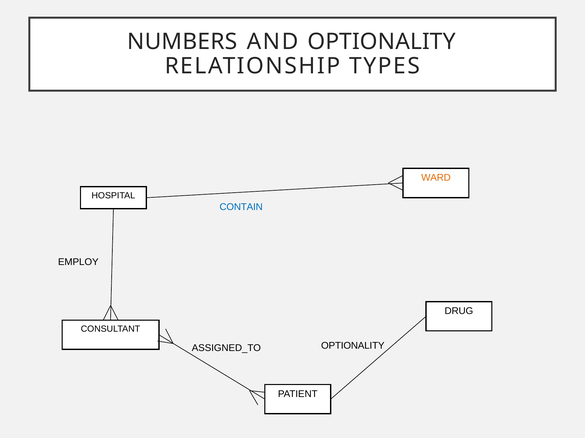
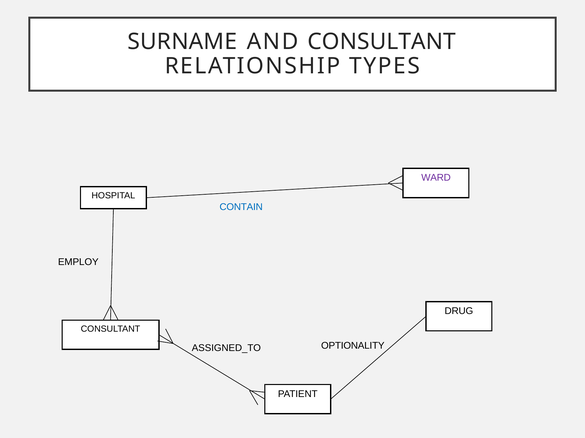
NUMBERS: NUMBERS -> SURNAME (182, 42)
AND OPTIONALITY: OPTIONALITY -> CONSULTANT (382, 42)
WARD colour: orange -> purple (436, 178)
